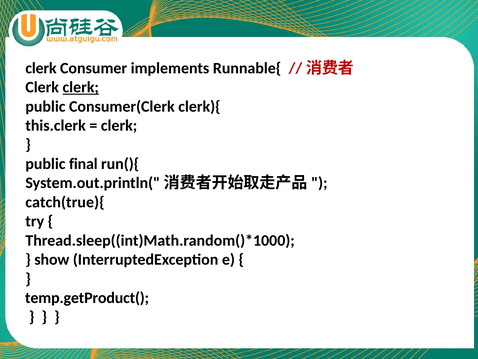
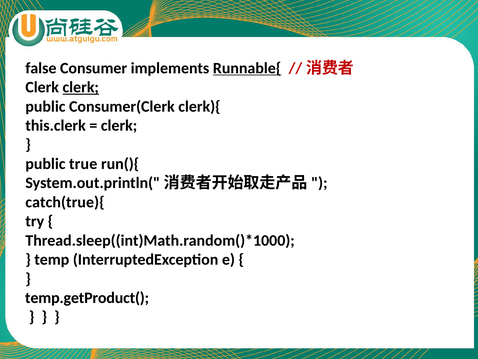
clerk: clerk -> false (41, 68)
Runnable{ underline: none -> present (247, 68)
final: final -> true (83, 164)
show: show -> temp (52, 259)
